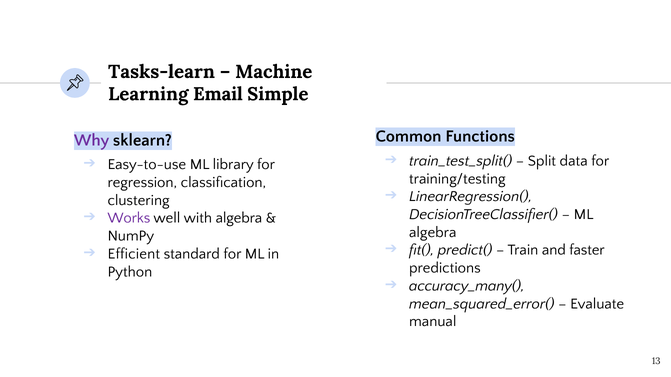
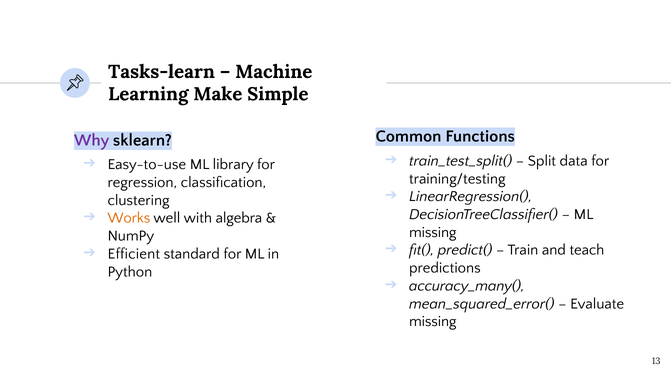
Email: Email -> Make (218, 94)
Works colour: purple -> orange (129, 218)
algebra: algebra -> missing (433, 232)
faster: faster -> teach (587, 250)
manual: manual -> missing (433, 322)
